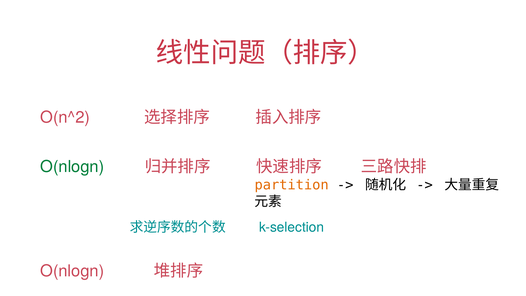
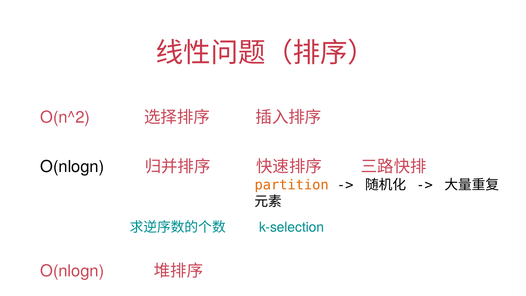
O(nlogn colour: green -> black (72, 167)
